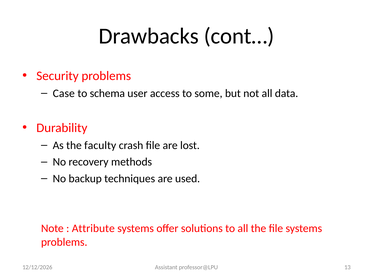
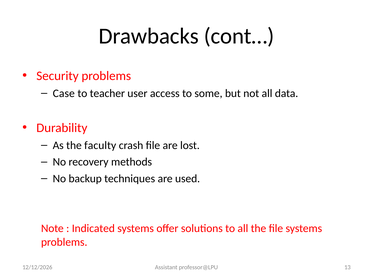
schema: schema -> teacher (107, 93)
Attribute: Attribute -> Indicated (93, 228)
